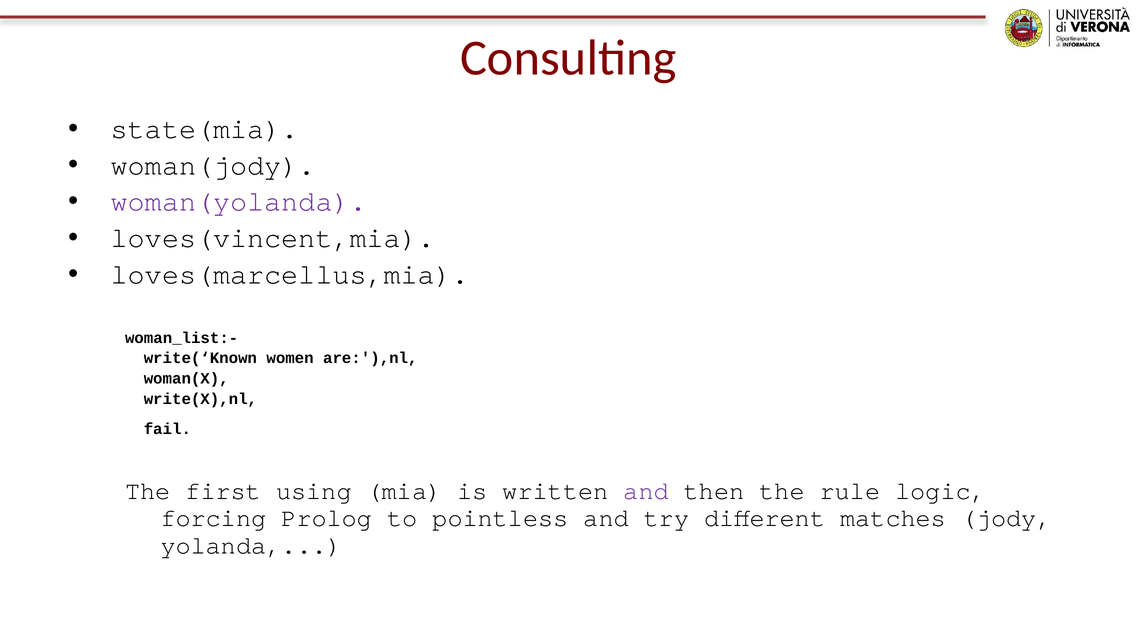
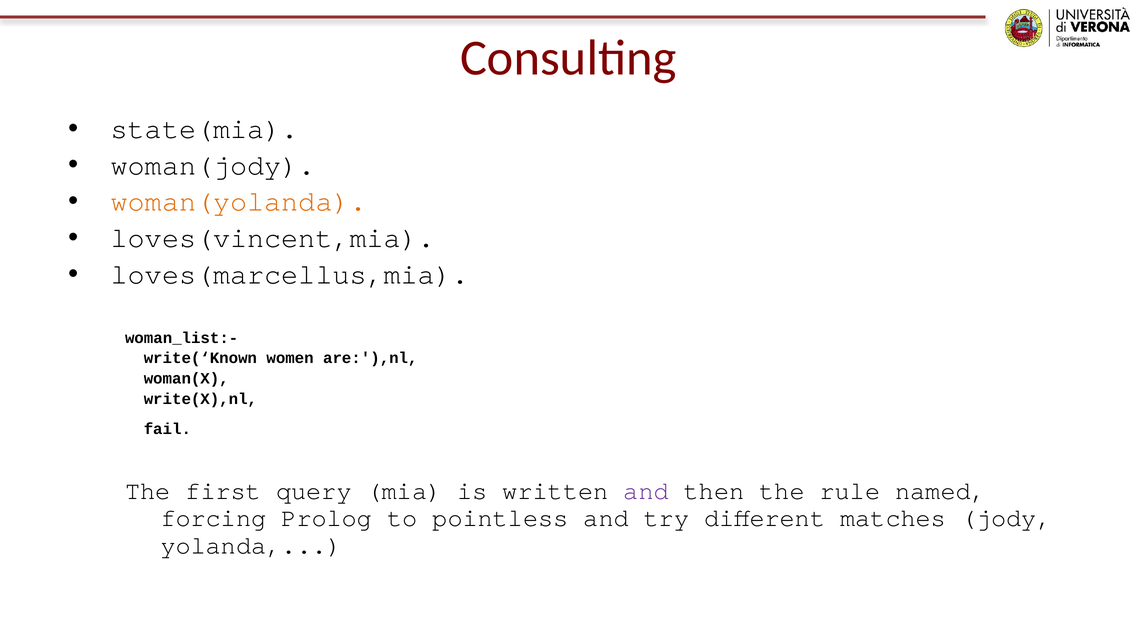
woman(yolanda colour: purple -> orange (239, 201)
using: using -> query (314, 490)
logic: logic -> named (941, 490)
